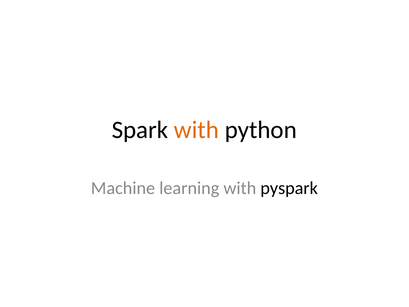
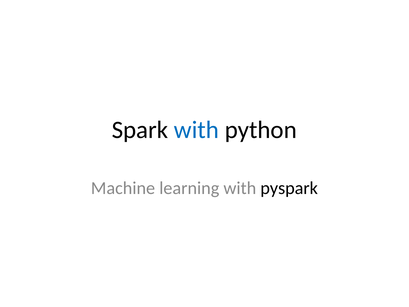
with colour: orange -> blue (196, 130)
